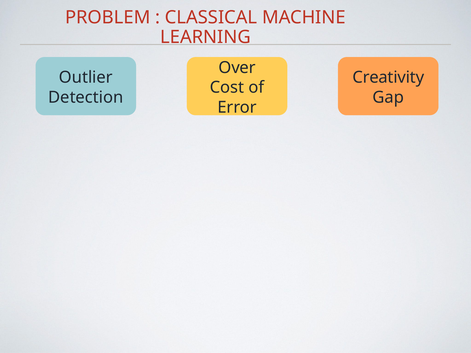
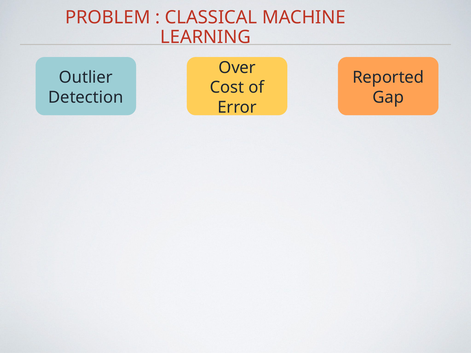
Creativity: Creativity -> Reported (388, 77)
